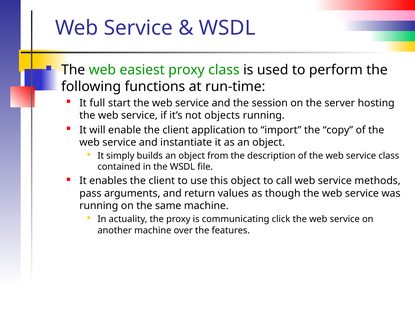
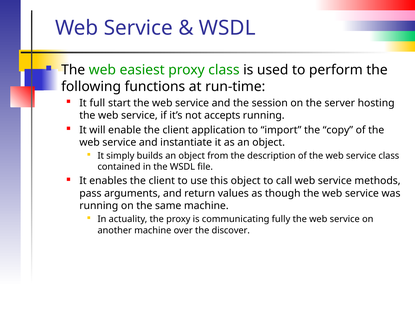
objects: objects -> accepts (222, 116)
click: click -> fully (281, 219)
features: features -> discover (231, 230)
